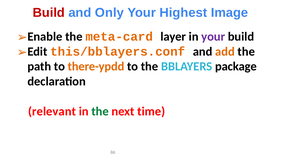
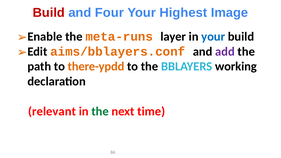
Only: Only -> Four (109, 13)
meta-card: meta-card -> meta-runs (119, 37)
your colour: purple -> blue (213, 37)
this/bblayers.conf: this/bblayers.conf -> aims/bblayers.conf (118, 52)
add colour: orange -> purple (225, 52)
package: package -> working (236, 66)
